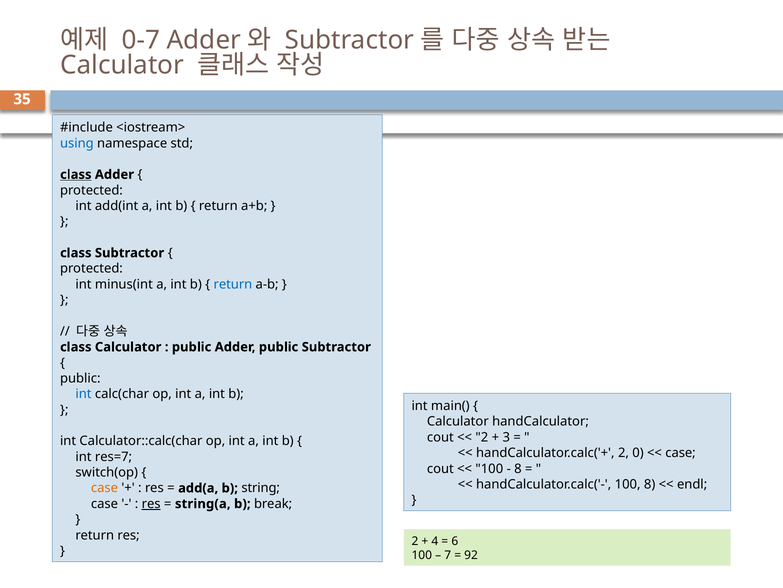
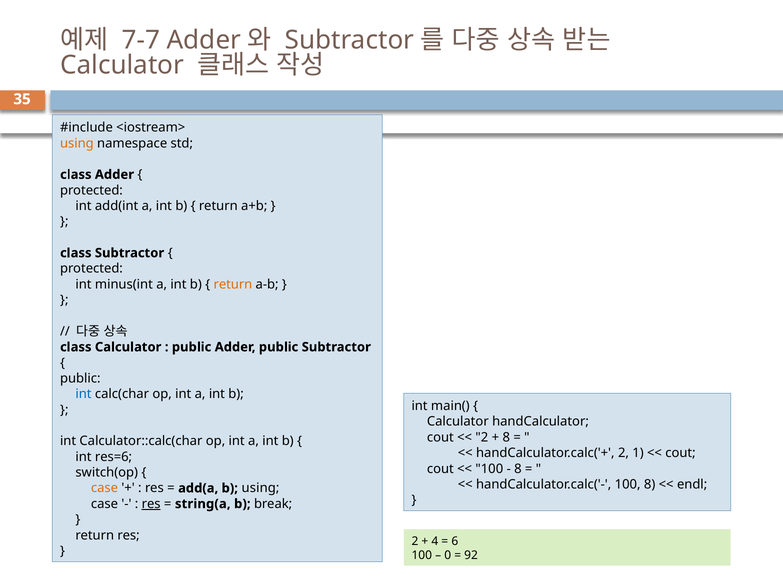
0-7: 0-7 -> 7-7 (141, 40)
using colour: blue -> orange (77, 143)
class underline: present -> none (76, 174)
return colour: blue -> orange (233, 284)
3: 3 -> 8 (506, 437)
0: 0 -> 1 (638, 452)
case: case -> cout (681, 452)
res=7: res=7 -> res=6 (113, 456)
b string: string -> using (261, 488)
7: 7 -> 0 (448, 555)
